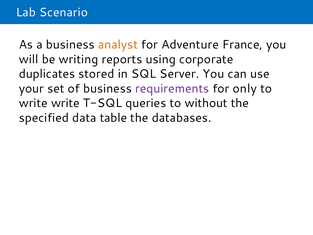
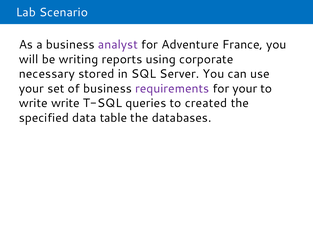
analyst colour: orange -> purple (118, 45)
duplicates: duplicates -> necessary (47, 74)
for only: only -> your (245, 88)
without: without -> created (206, 103)
